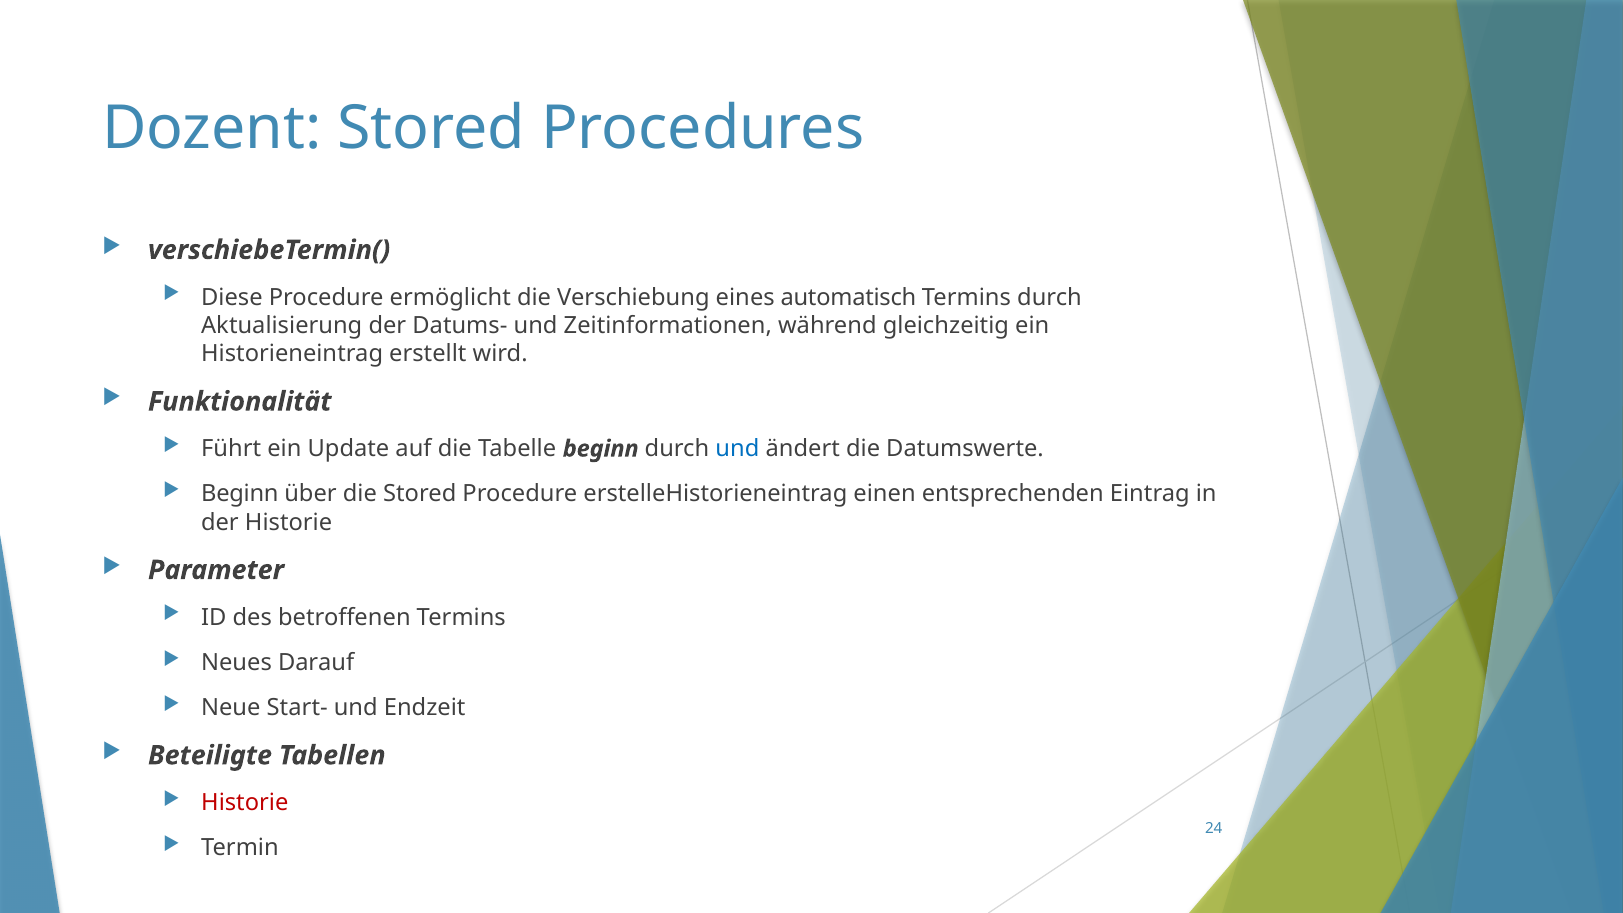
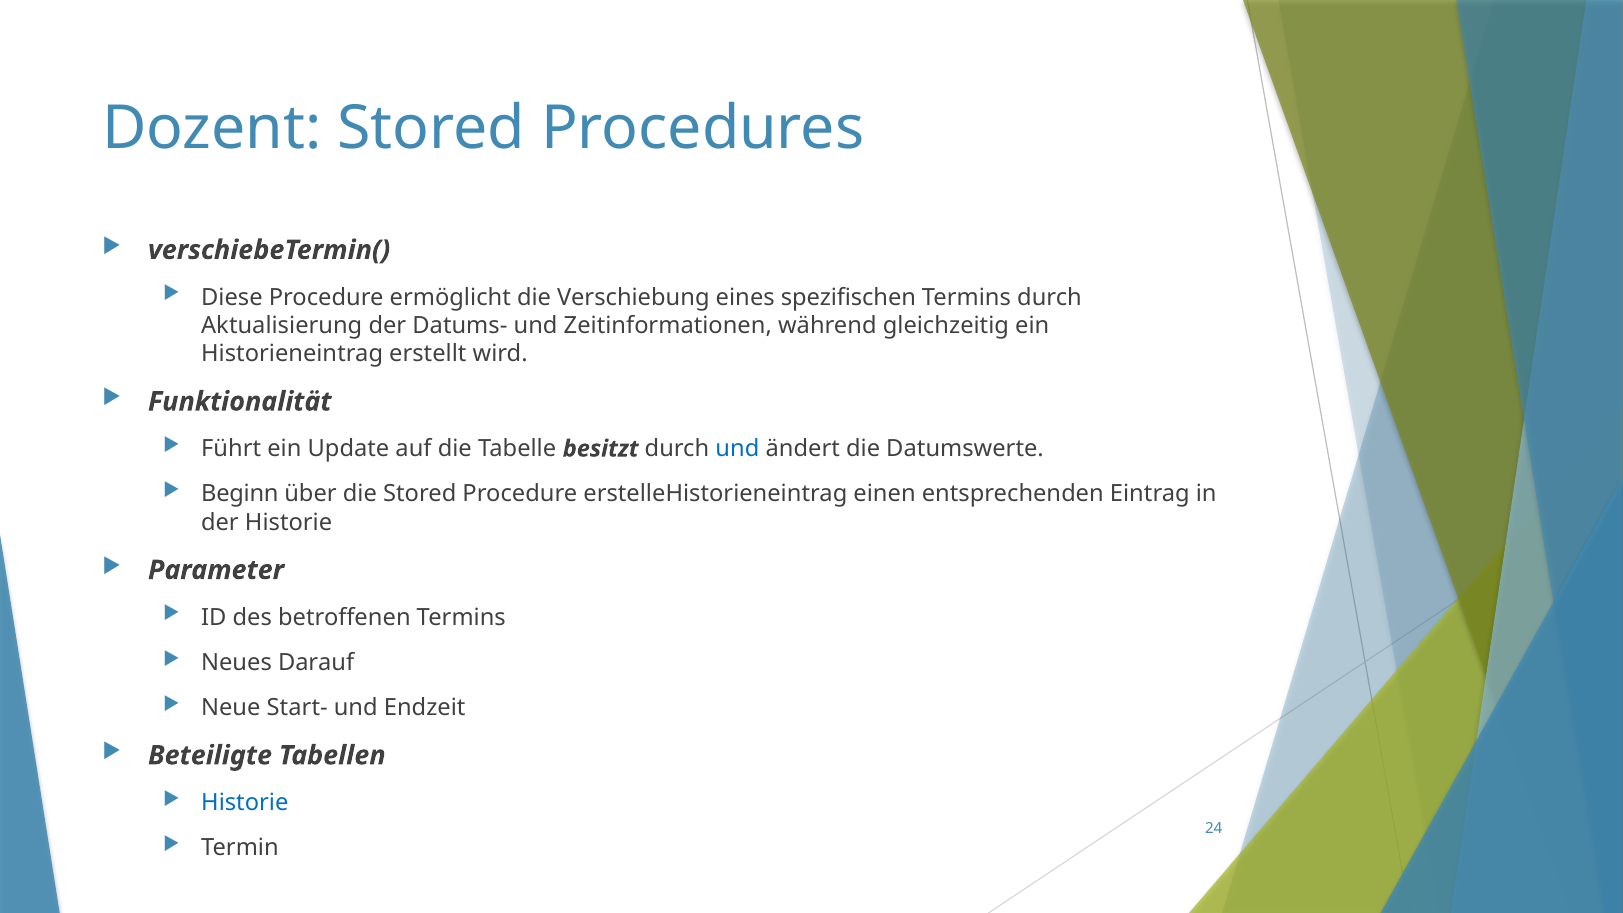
automatisch: automatisch -> spezifischen (848, 297)
Tabelle beginn: beginn -> besitzt (601, 449)
Historie colour: red -> blue (245, 803)
